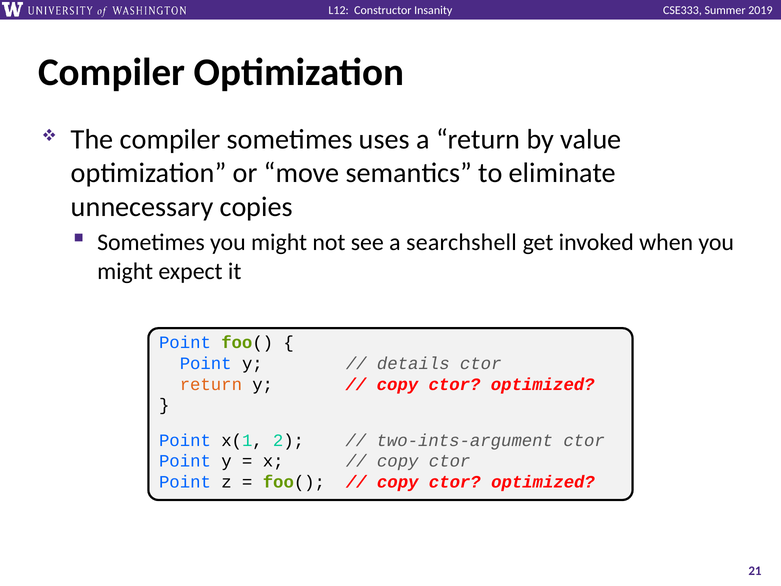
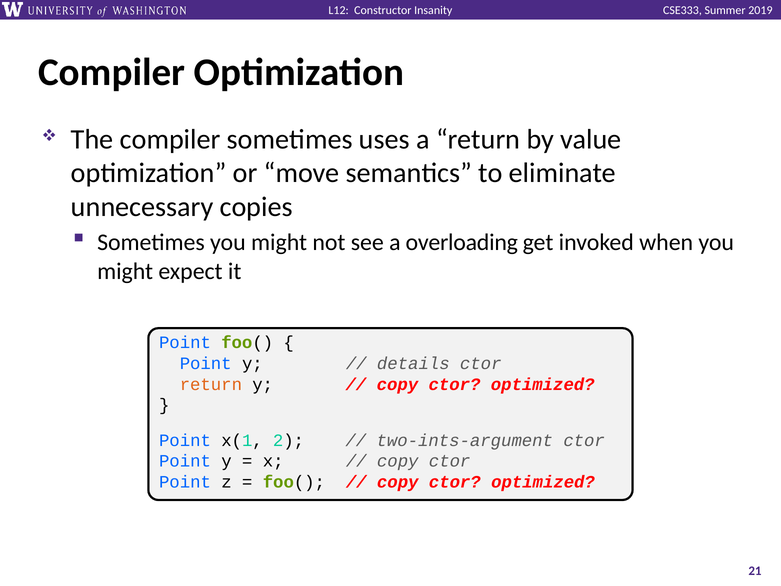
searchshell: searchshell -> overloading (462, 242)
